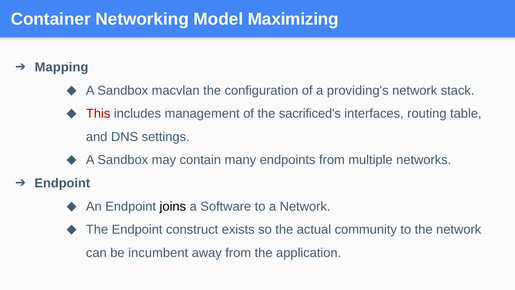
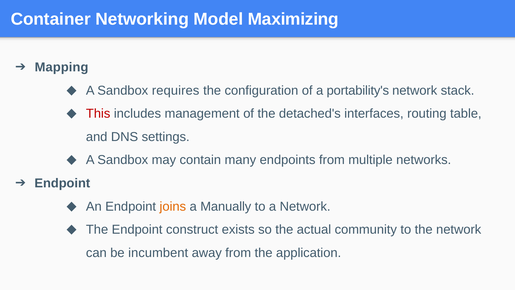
macvlan: macvlan -> requires (176, 90)
providing's: providing's -> portability's (358, 90)
sacrificed's: sacrificed's -> detached's (310, 114)
joins colour: black -> orange (173, 206)
Software: Software -> Manually (226, 206)
